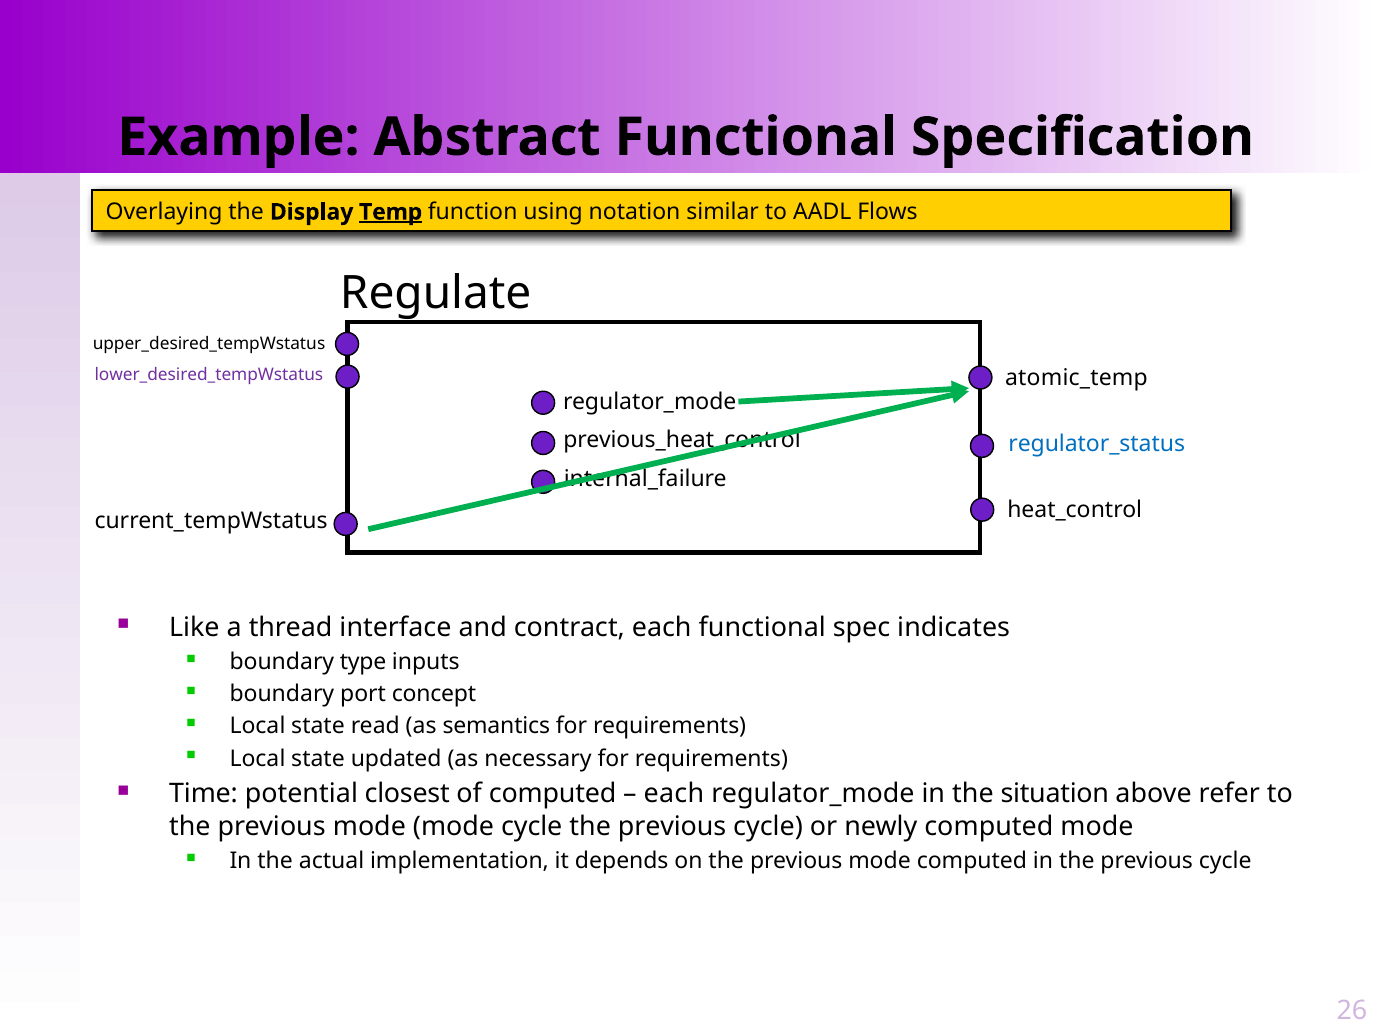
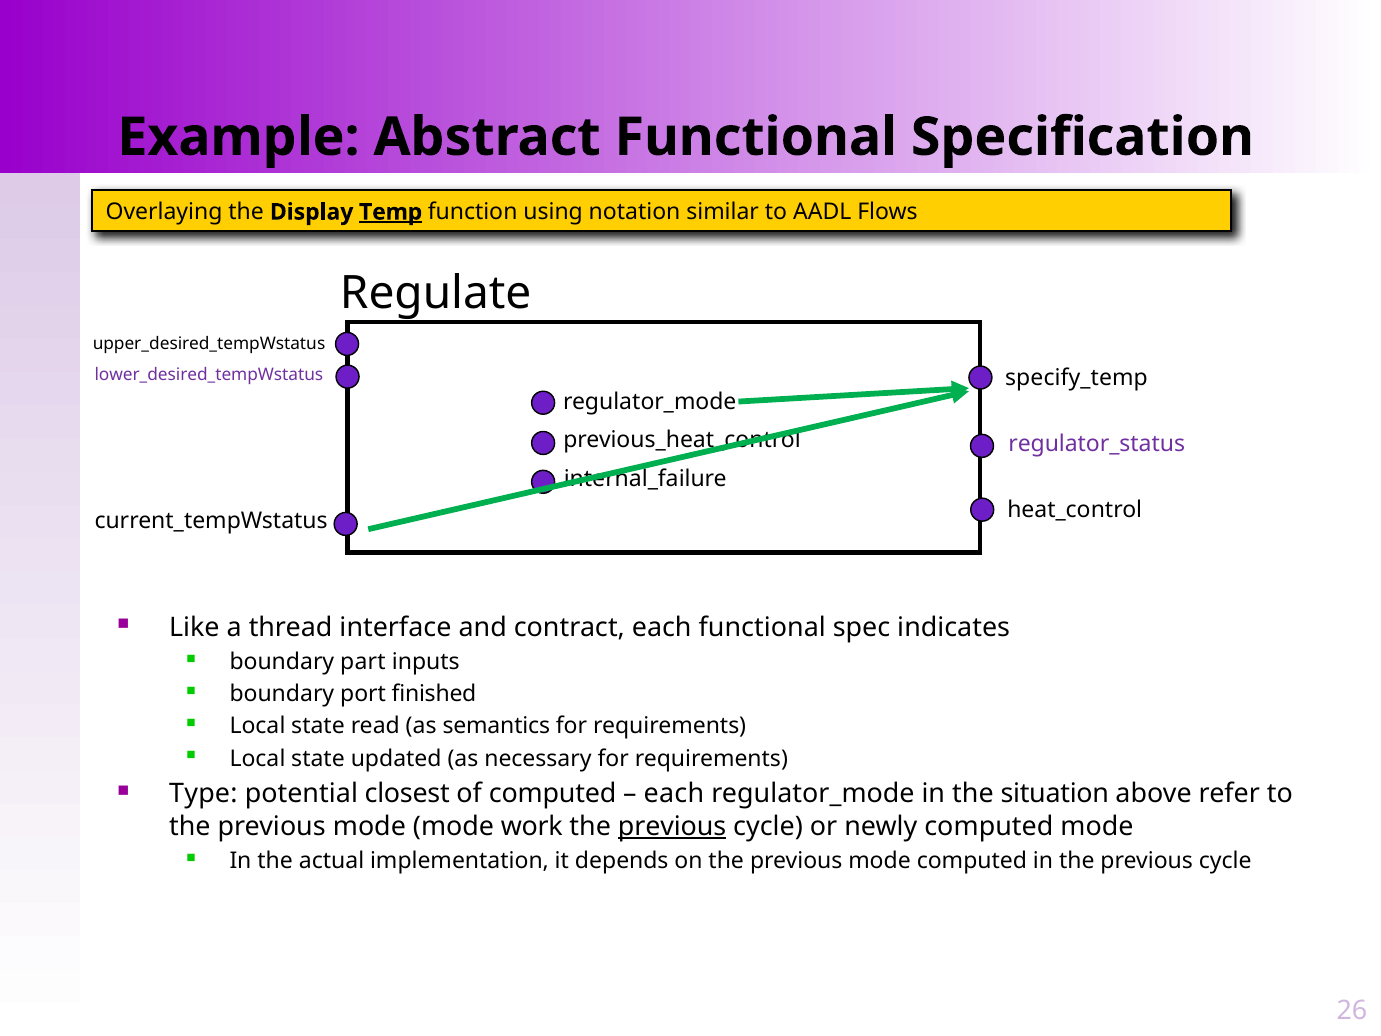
atomic_temp: atomic_temp -> specify_temp (1077, 377)
regulator_status colour: blue -> purple (1097, 444)
type: type -> part (363, 662)
concept: concept -> finished (434, 694)
Time: Time -> Type (203, 794)
mode cycle: cycle -> work (532, 826)
previous underline: none -> present (672, 826)
